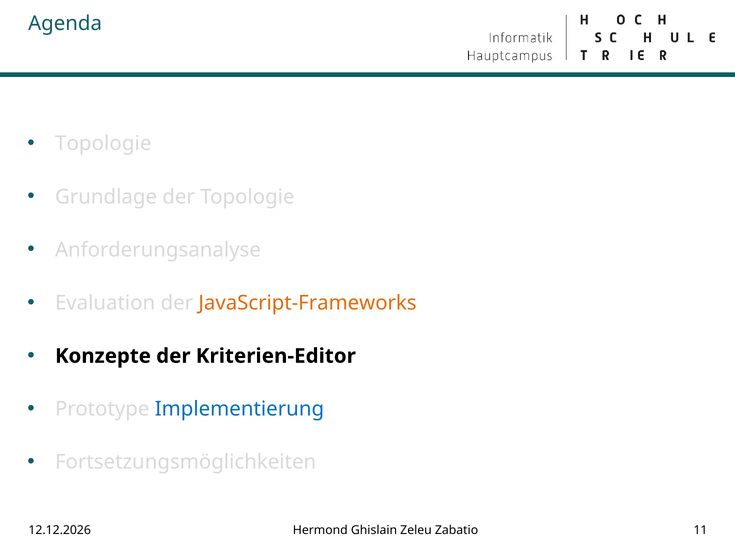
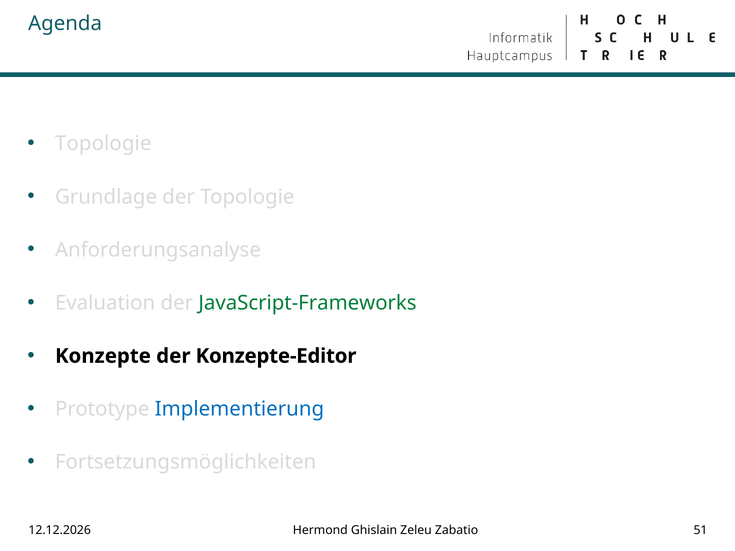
JavaScript-Frameworks colour: orange -> green (308, 303)
Kriterien-Editor: Kriterien-Editor -> Konzepte-Editor (276, 356)
11: 11 -> 51 (700, 531)
